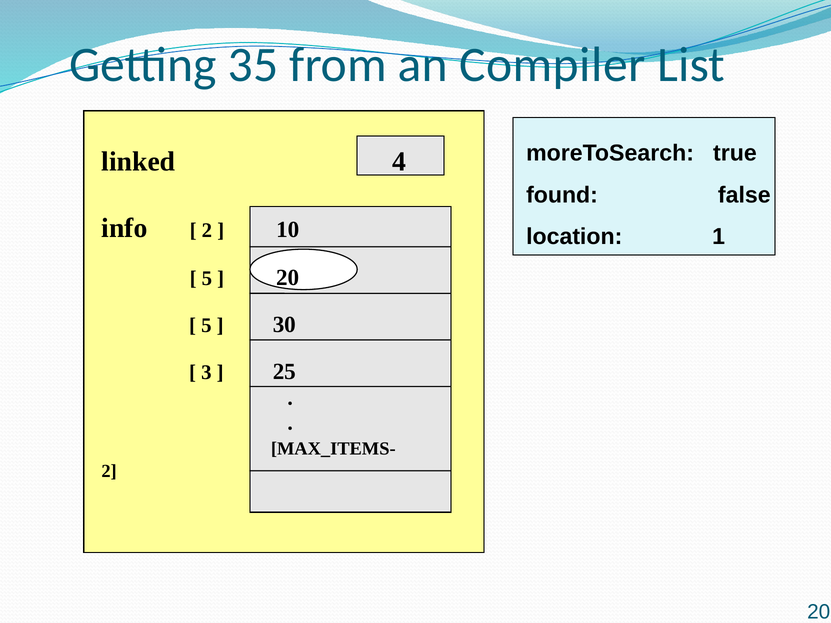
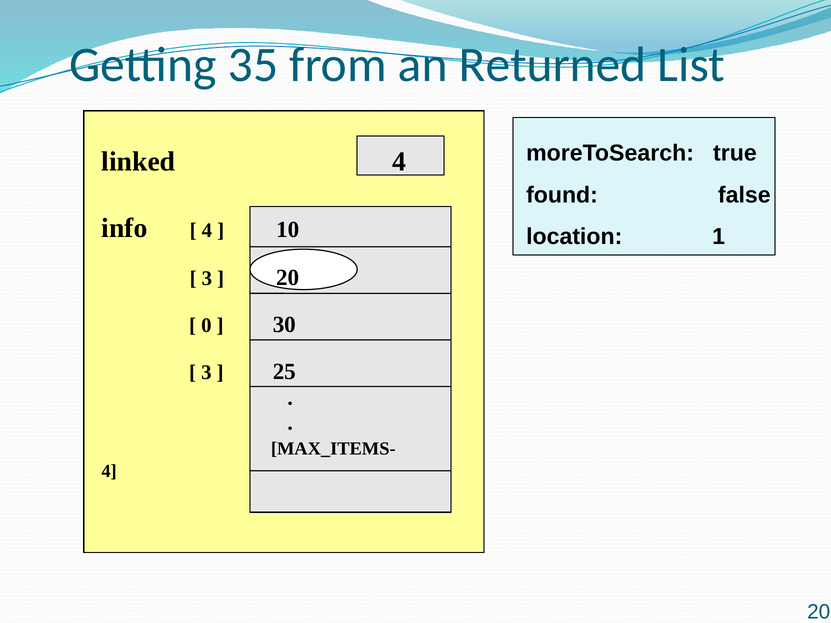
Compiler: Compiler -> Returned (553, 65)
2: 2 -> 4 (207, 230)
5: 5 -> 3 (207, 278)
5: 5 -> 0 (206, 326)
2: 2 -> 4 (109, 471)
